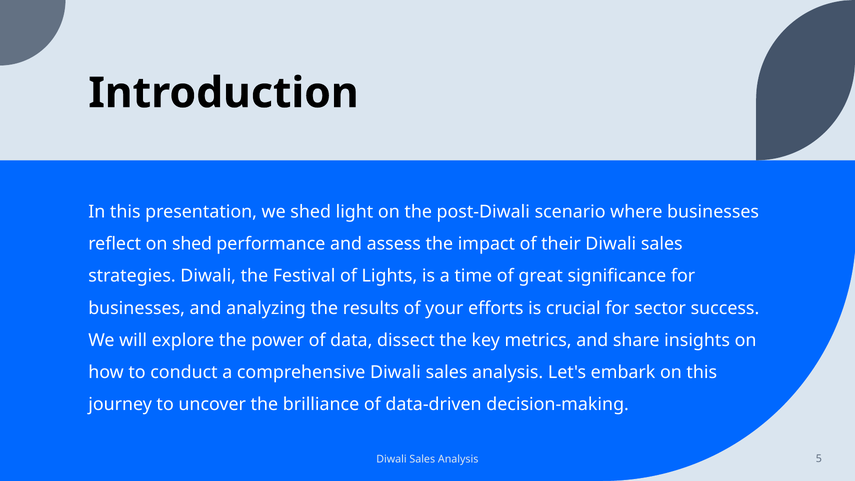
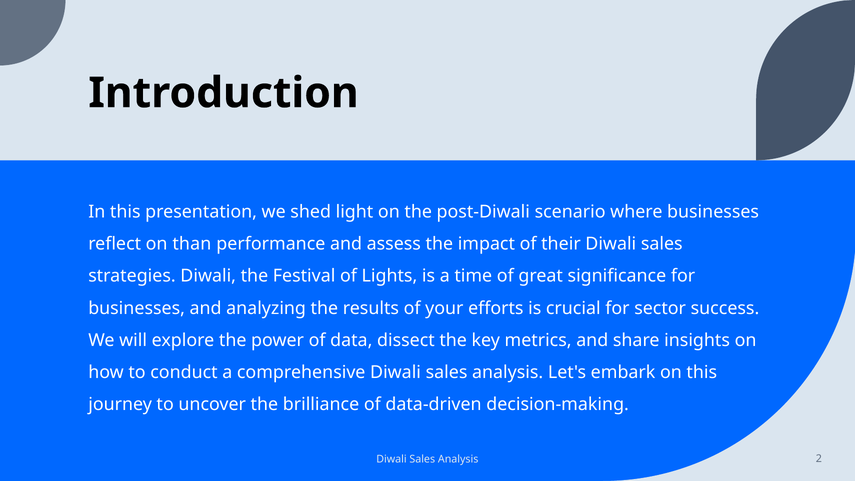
on shed: shed -> than (192, 244)
5: 5 -> 2 (819, 458)
